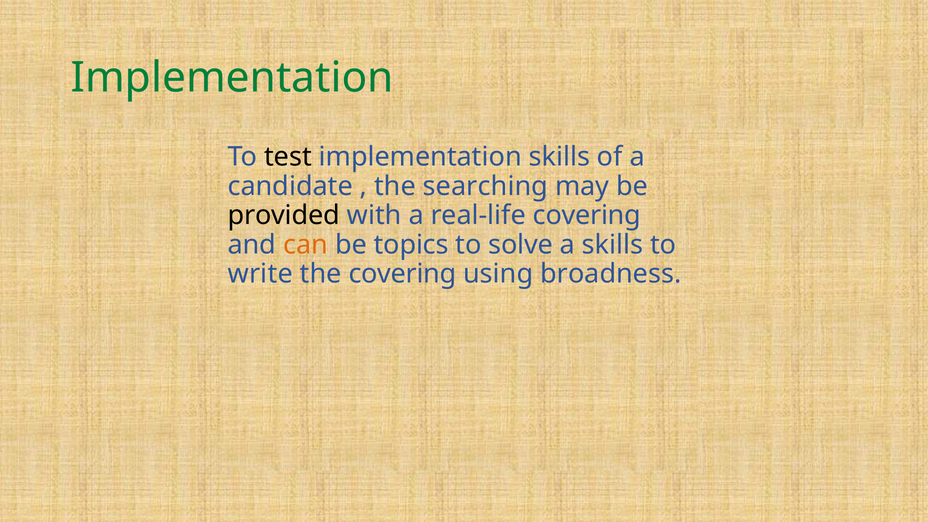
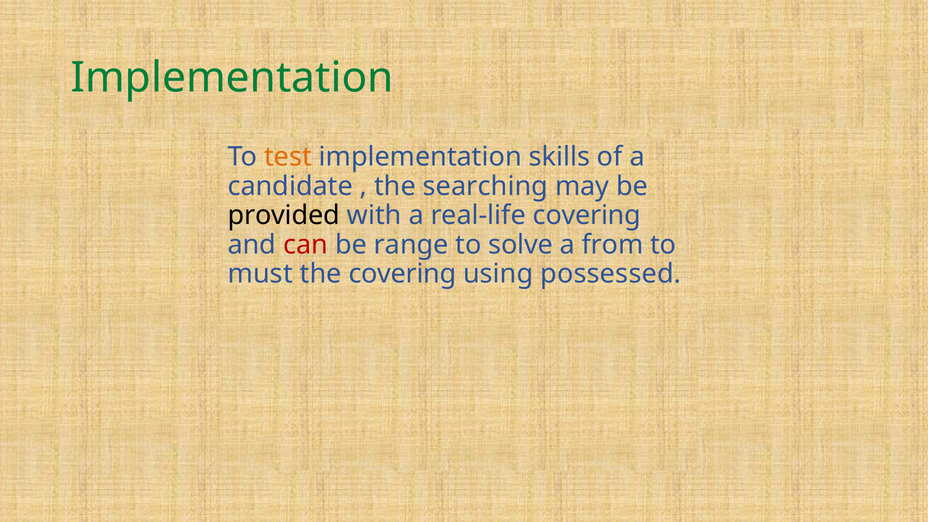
test colour: black -> orange (288, 157)
can colour: orange -> red (306, 245)
topics: topics -> range (411, 245)
a skills: skills -> from (613, 245)
write: write -> must (260, 274)
broadness: broadness -> possessed (611, 274)
